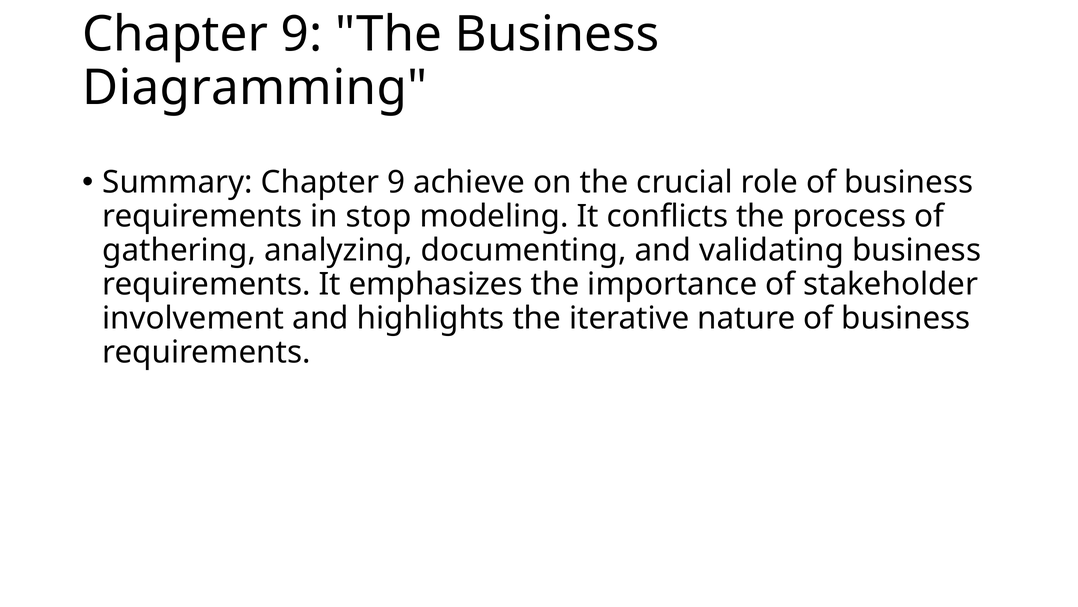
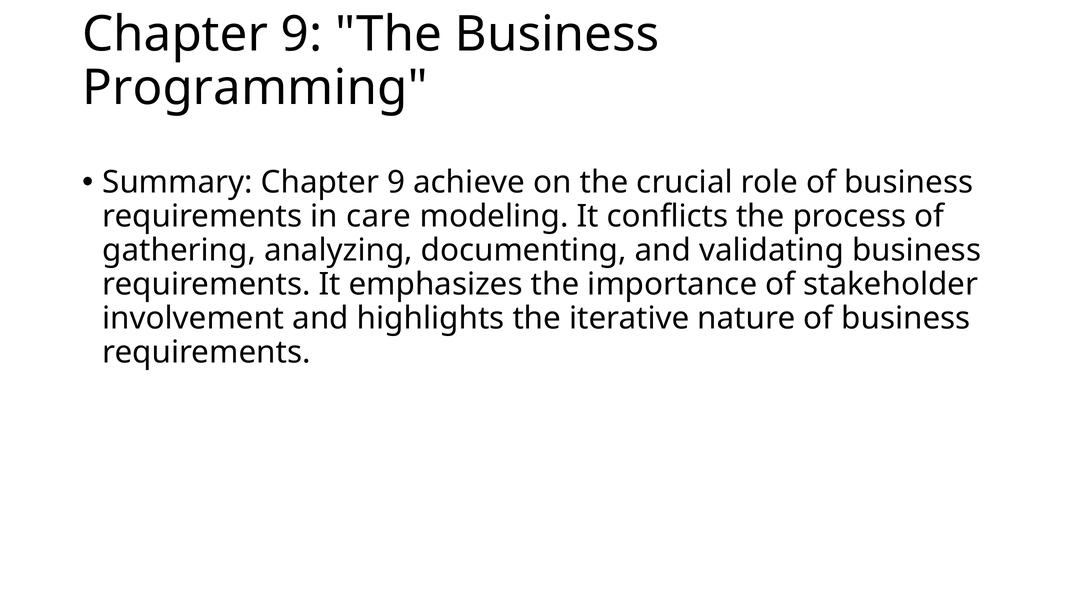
Diagramming: Diagramming -> Programming (255, 88)
stop: stop -> care (379, 216)
